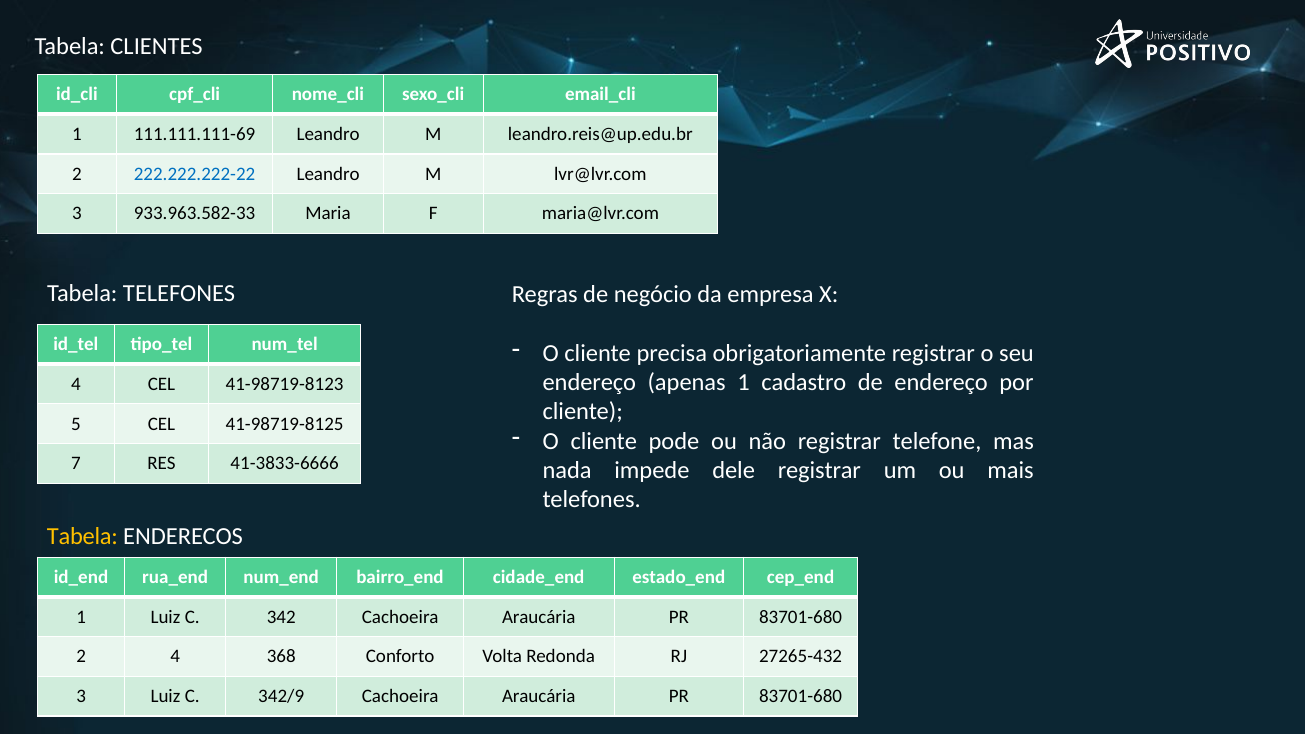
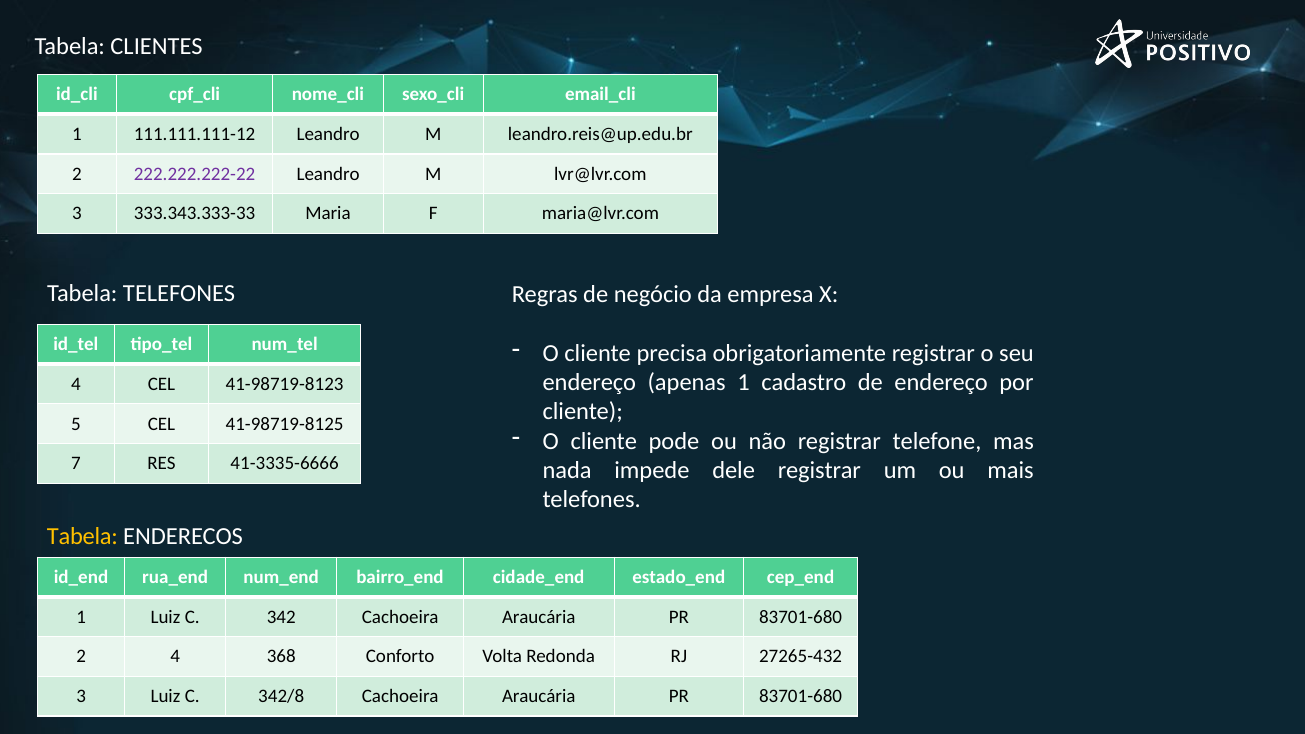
111.111.111-69: 111.111.111-69 -> 111.111.111-12 (195, 134)
222.222.222-22 colour: blue -> purple (195, 174)
933.963.582-33: 933.963.582-33 -> 333.343.333-33 (195, 214)
41-3833-6666: 41-3833-6666 -> 41-3335-6666 (285, 464)
342/9: 342/9 -> 342/8 (281, 696)
